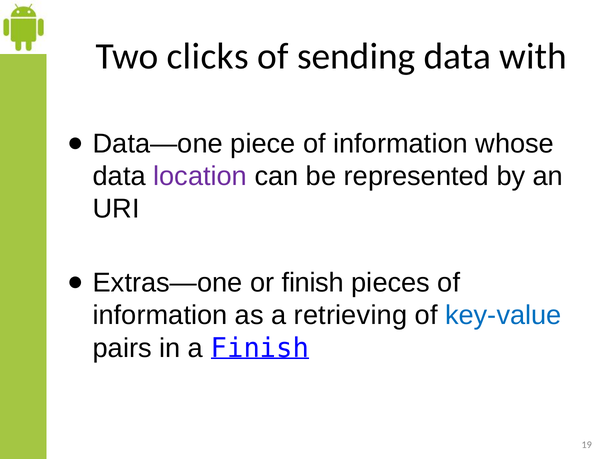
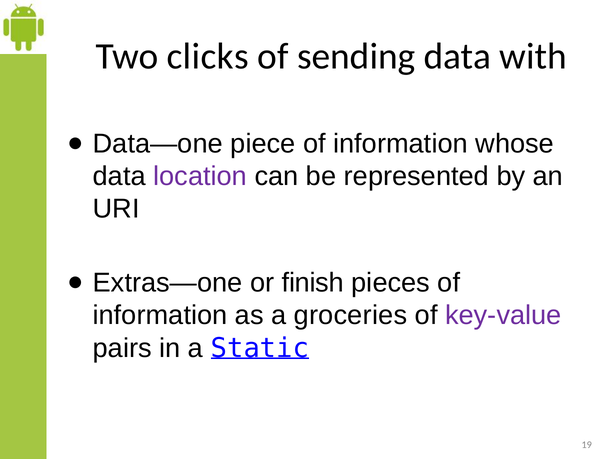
retrieving: retrieving -> groceries (351, 315)
key-value colour: blue -> purple (503, 315)
a Finish: Finish -> Static (260, 348)
